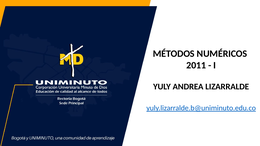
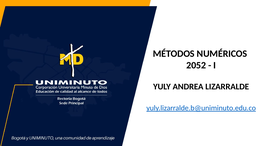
2011: 2011 -> 2052 (196, 65)
